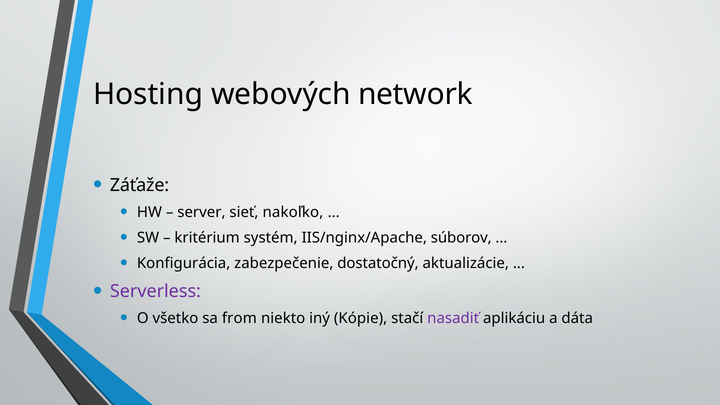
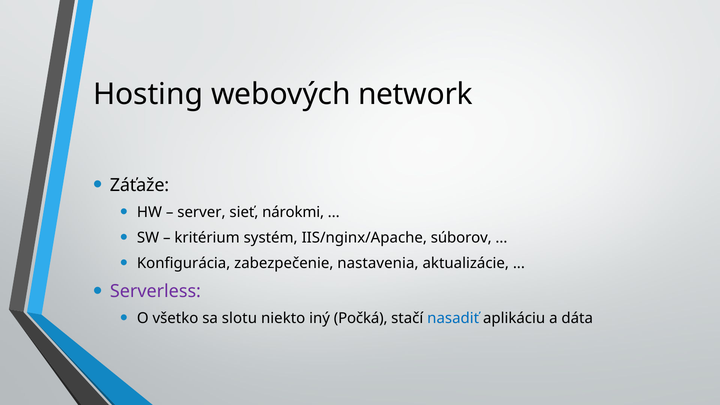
nakoľko: nakoľko -> nárokmi (293, 212)
dostatočný: dostatočný -> nastavenia (378, 263)
from: from -> slotu (239, 318)
Kópie: Kópie -> Počká (361, 318)
nasadiť colour: purple -> blue (453, 318)
